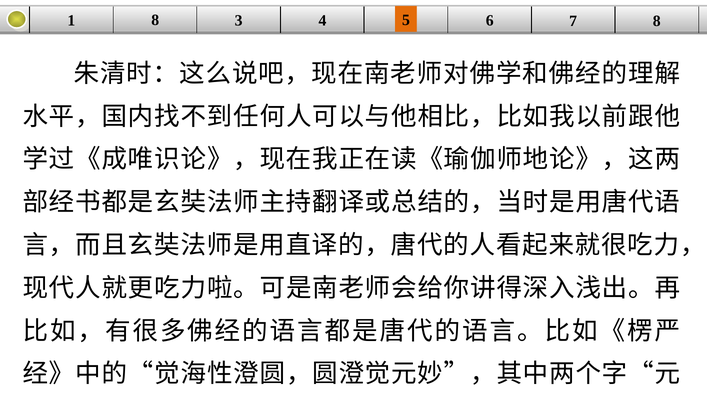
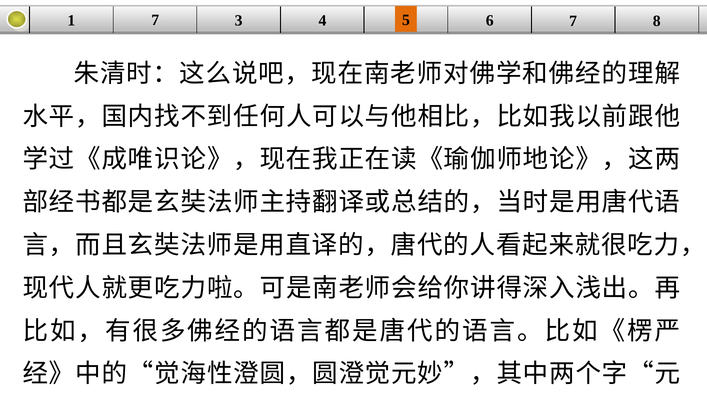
1 8: 8 -> 7 (155, 20)
